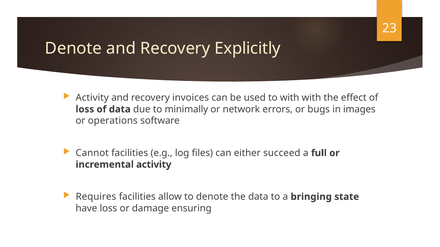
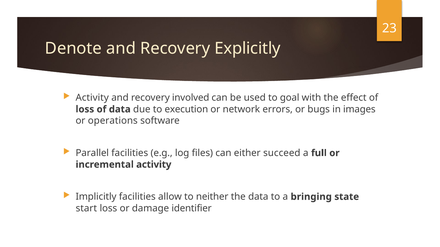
invoices: invoices -> involved (191, 98)
to with: with -> goal (290, 98)
minimally: minimally -> execution (186, 109)
Cannot: Cannot -> Parallel (92, 153)
Requires: Requires -> Implicitly (96, 197)
to denote: denote -> neither (212, 197)
have: have -> start (86, 209)
ensuring: ensuring -> identifier (192, 209)
